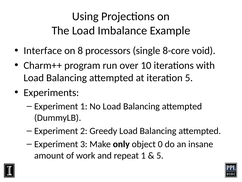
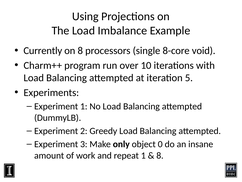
Interface: Interface -> Currently (43, 51)
5: 5 -> 8 (160, 155)
